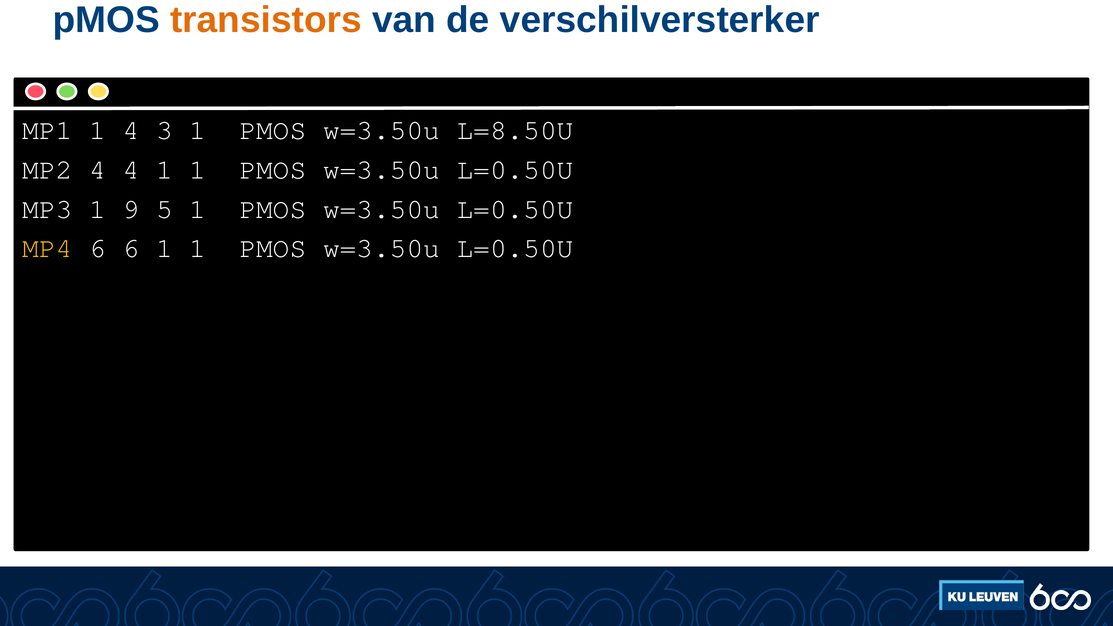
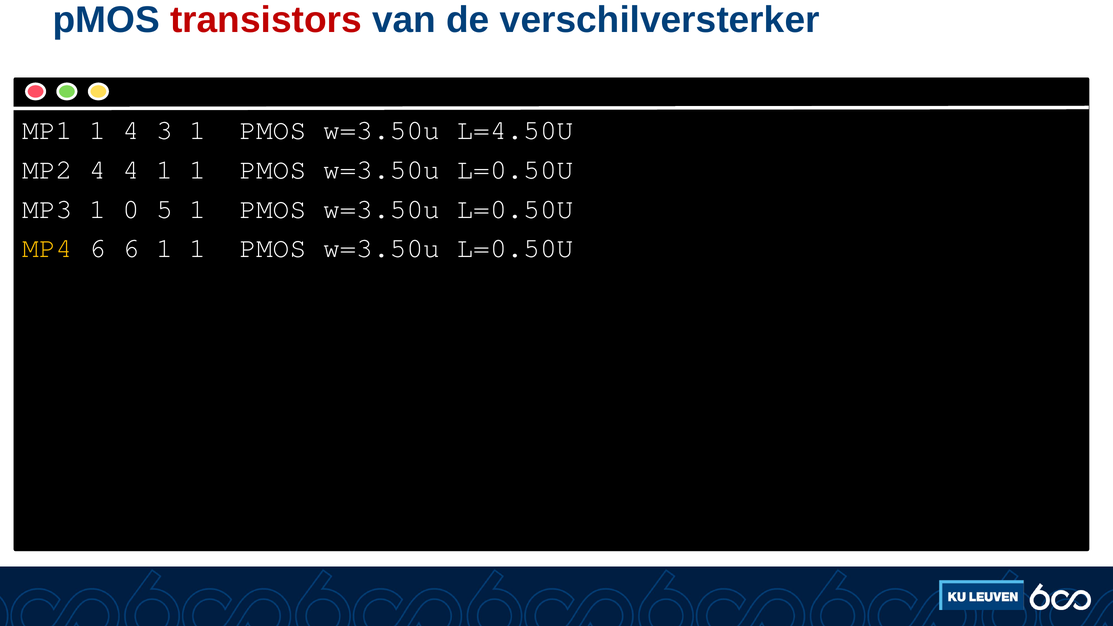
transistors colour: orange -> red (266, 20)
L=8.50U: L=8.50U -> L=4.50U (515, 130)
9: 9 -> 0 (131, 209)
